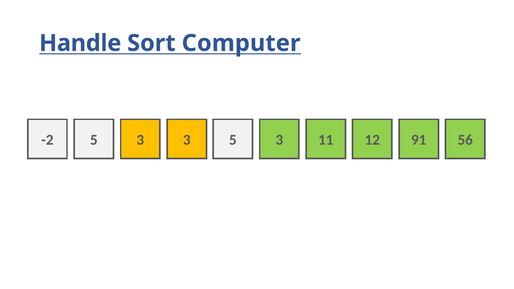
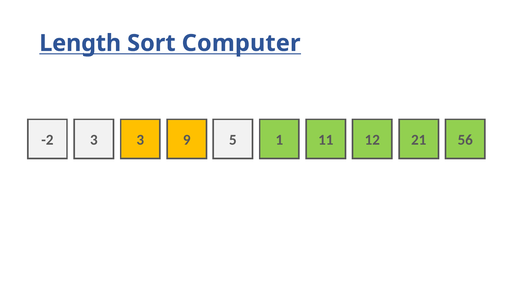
Handle: Handle -> Length (80, 43)
-2 5: 5 -> 3 (94, 140)
3 3: 3 -> 9 (187, 140)
3: 3 -> 1 (279, 140)
91: 91 -> 21 (419, 140)
